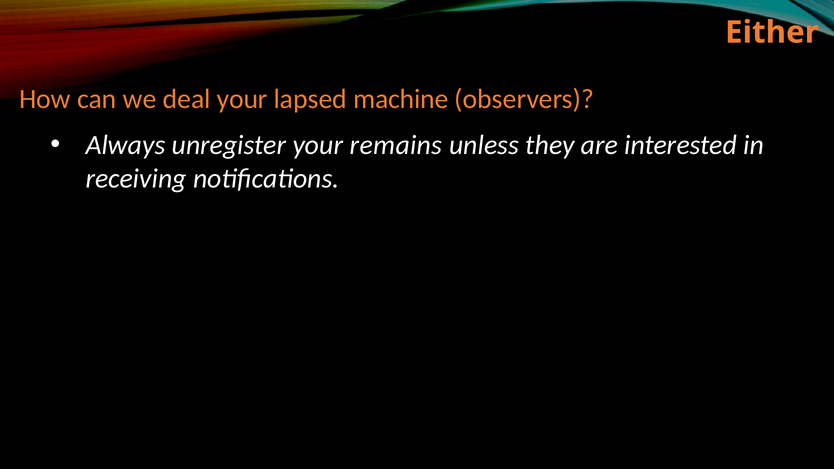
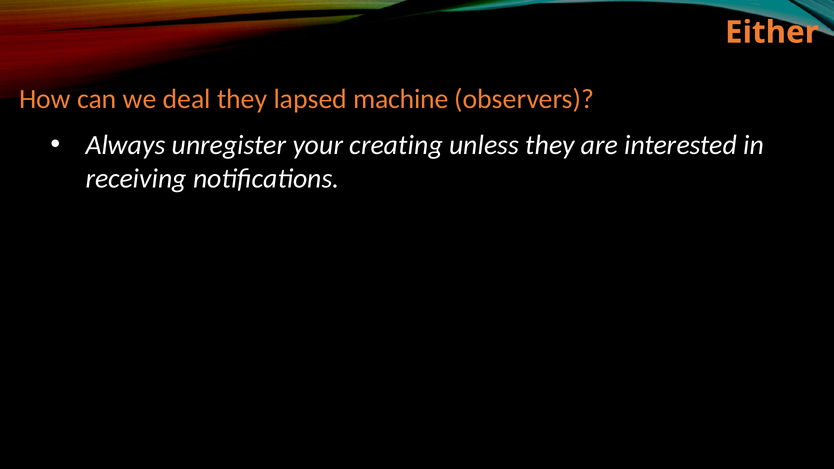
deal your: your -> they (242, 99)
remains: remains -> creating (396, 145)
